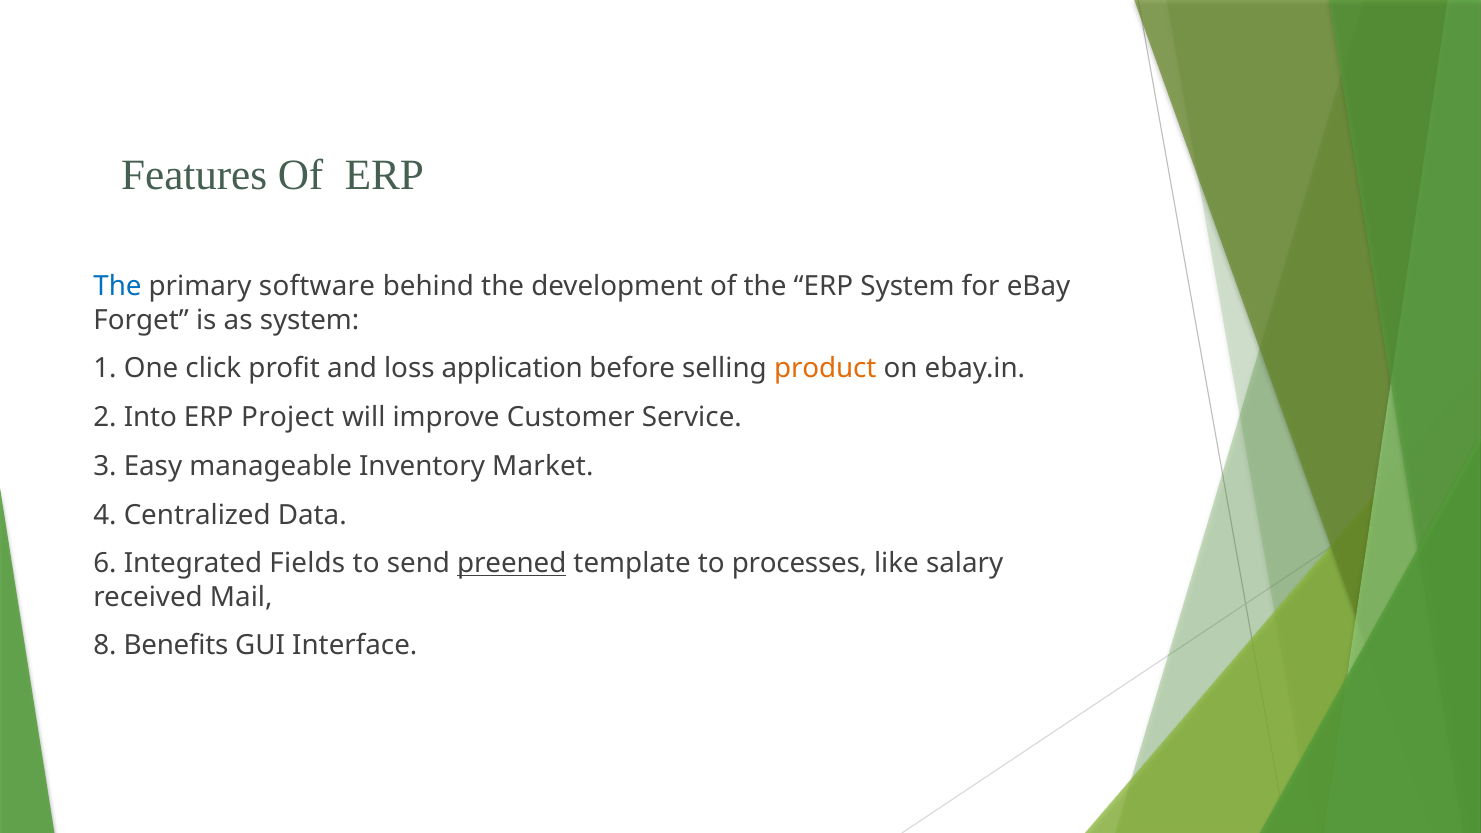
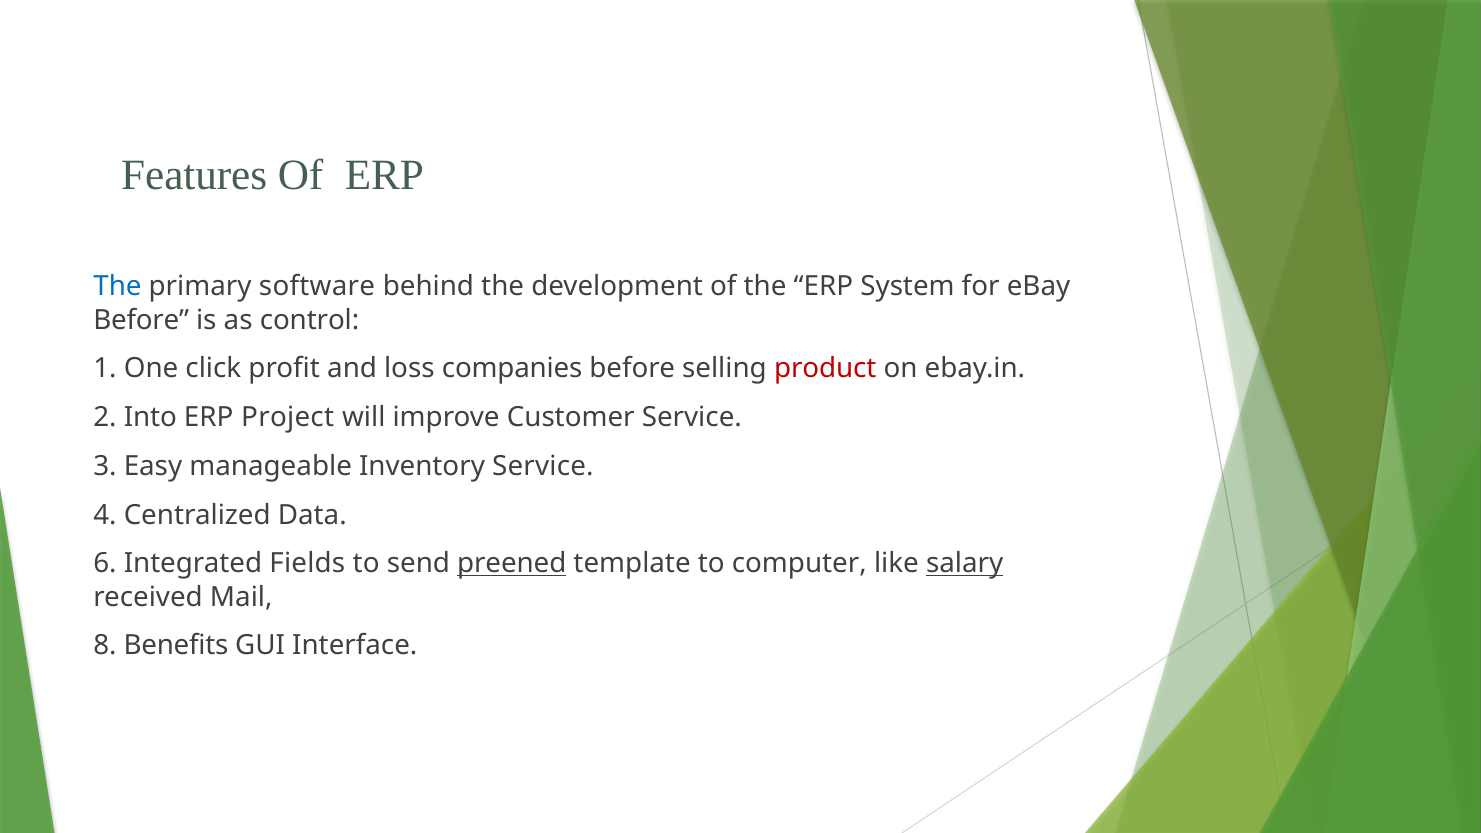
Forget: Forget -> Before (141, 320)
as system: system -> control (310, 320)
application: application -> companies (512, 369)
product colour: orange -> red (825, 369)
Inventory Market: Market -> Service (543, 466)
processes: processes -> computer (799, 564)
salary underline: none -> present (965, 564)
